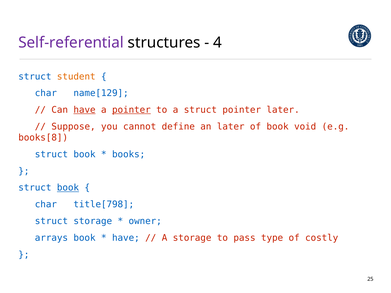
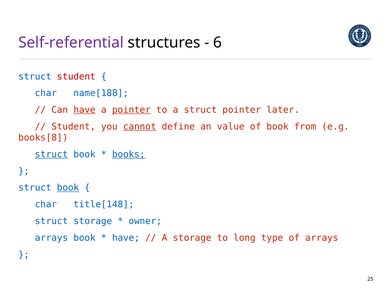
4: 4 -> 6 (218, 43)
student colour: orange -> red (76, 77)
name[129: name[129 -> name[188 (101, 93)
Suppose: Suppose -> Student (73, 127)
cannot underline: none -> present (140, 127)
an later: later -> value (231, 127)
void: void -> from (305, 127)
struct underline: none -> present (51, 154)
books underline: none -> present (129, 154)
title[798: title[798 -> title[148 (104, 205)
pass: pass -> long (244, 238)
of costly: costly -> arrays (322, 238)
